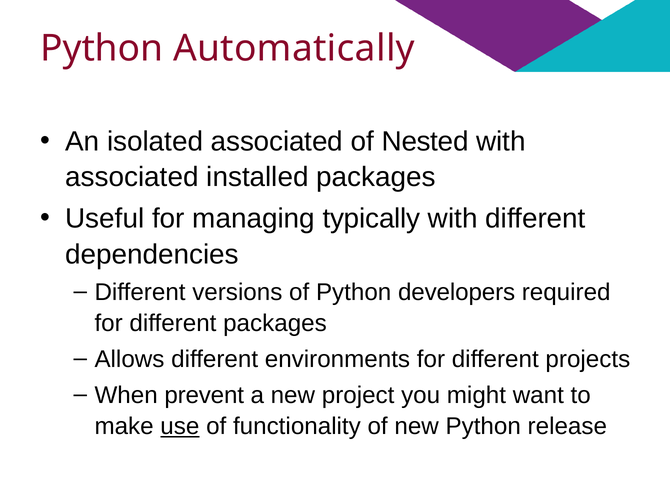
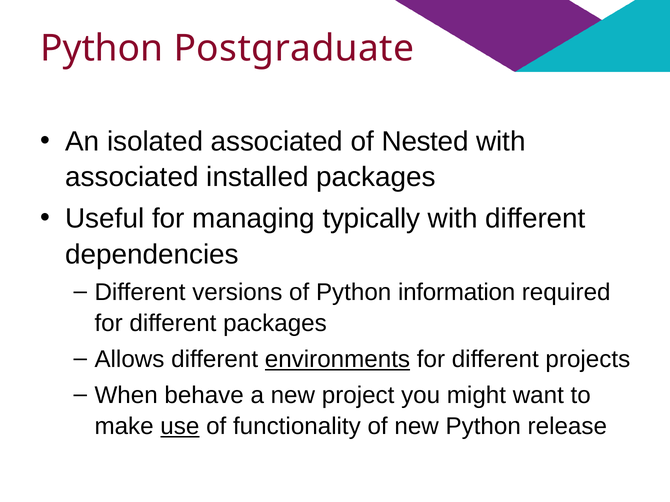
Automatically: Automatically -> Postgraduate (294, 48)
developers: developers -> information (457, 293)
environments underline: none -> present (337, 360)
prevent: prevent -> behave (204, 396)
